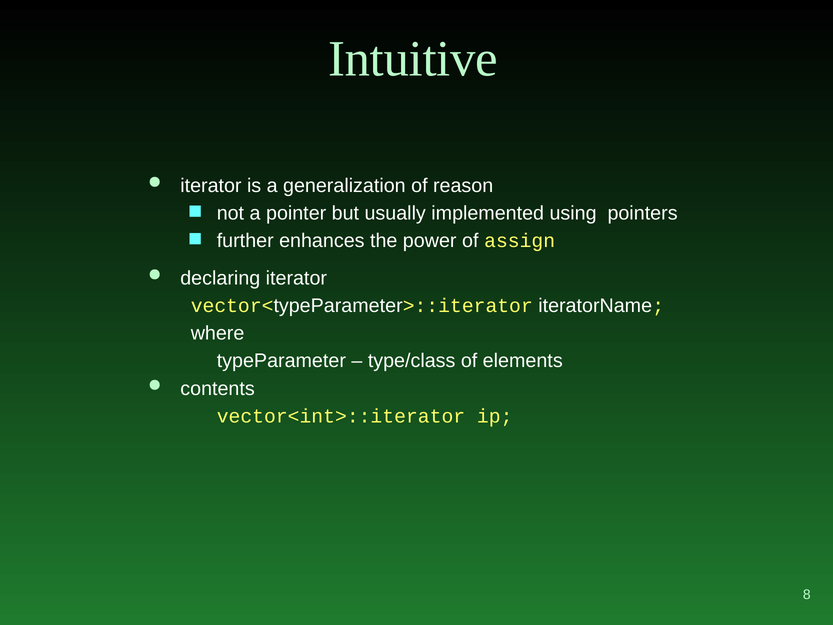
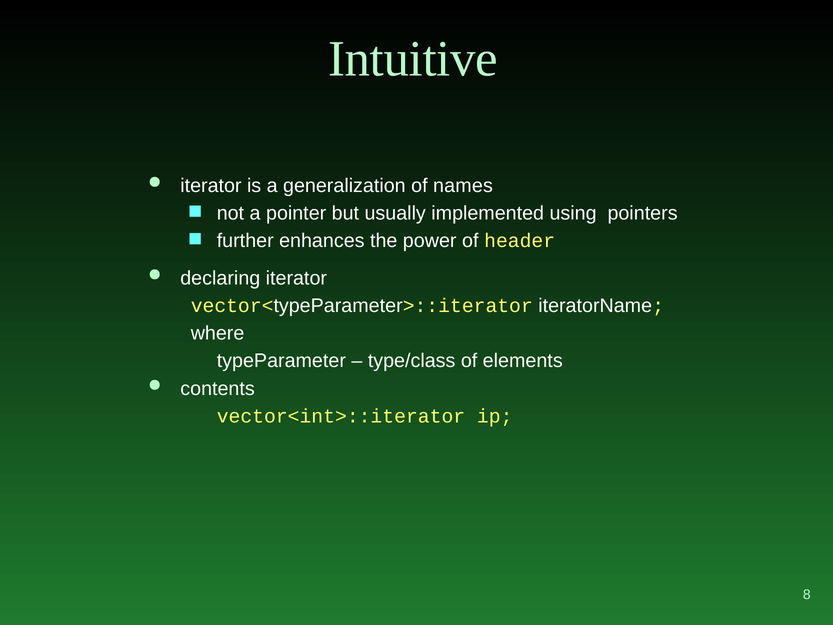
reason: reason -> names (463, 186)
assign: assign -> header (520, 241)
